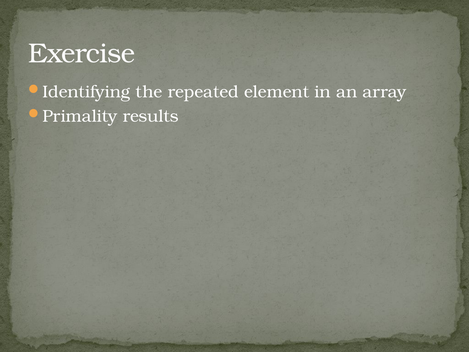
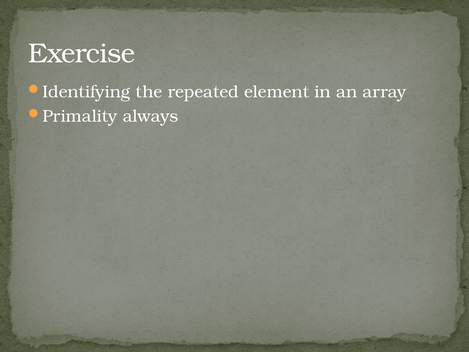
results: results -> always (151, 116)
